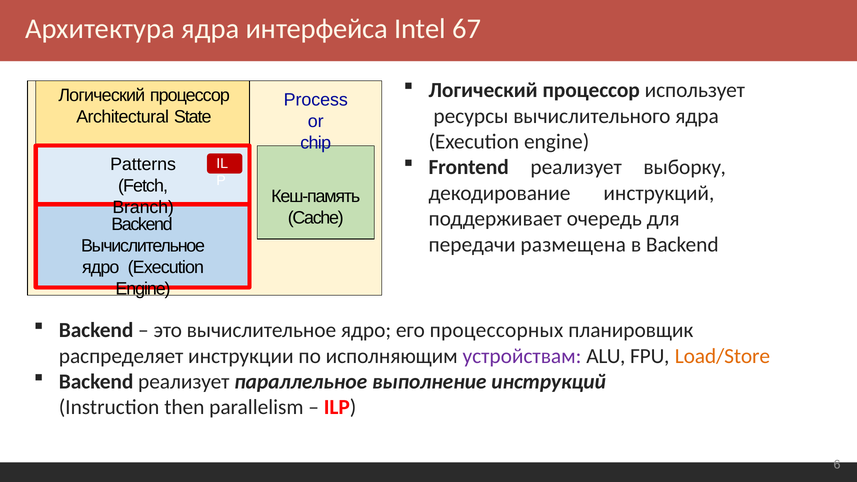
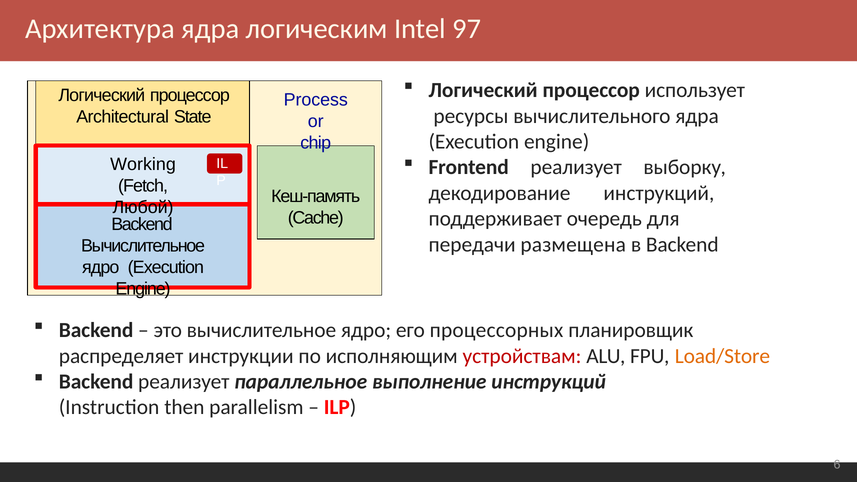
интерфейса: интерфейса -> логическим (317, 29)
67: 67 -> 97 (467, 29)
Patterns: Patterns -> Working (143, 164)
Branch: Branch -> Любой (143, 207)
устройствам colour: purple -> red (522, 356)
